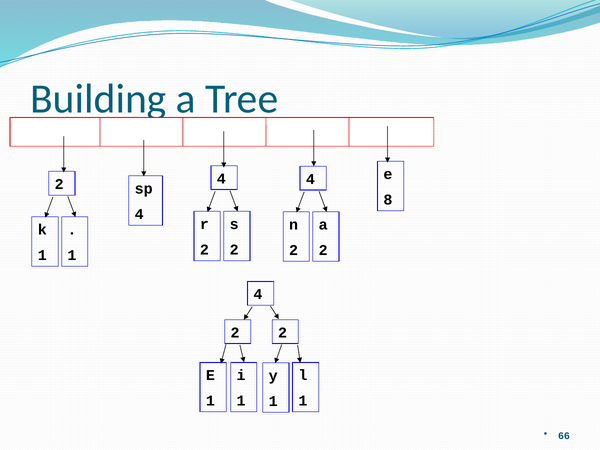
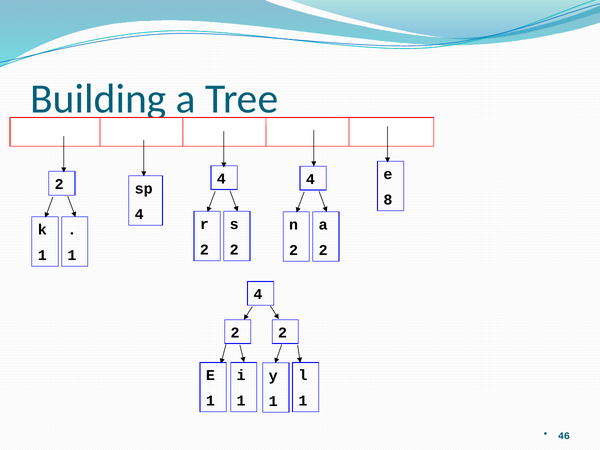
66: 66 -> 46 (564, 436)
